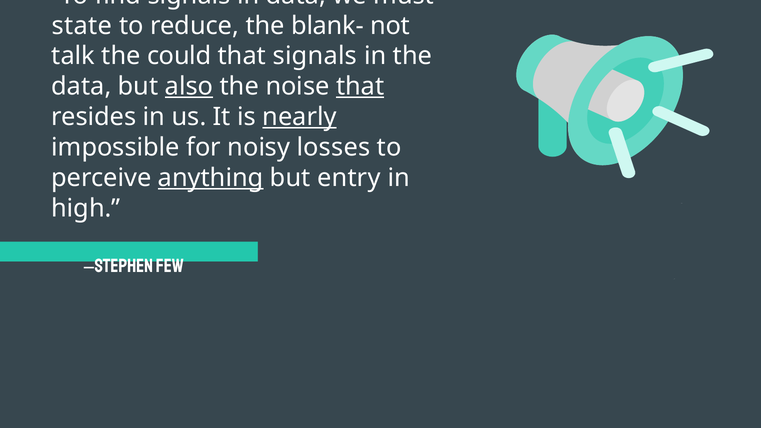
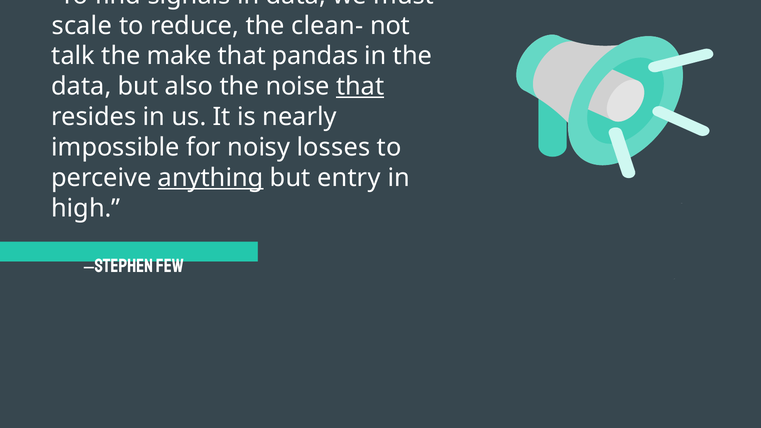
state: state -> scale (82, 26)
blank-: blank- -> clean- (327, 26)
could: could -> make (179, 56)
that signals: signals -> pandas (315, 56)
also underline: present -> none (189, 87)
nearly underline: present -> none (300, 117)
